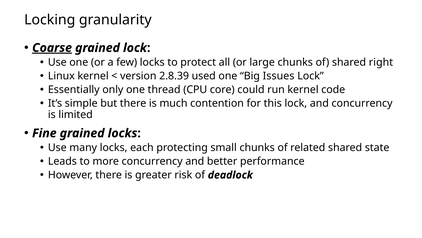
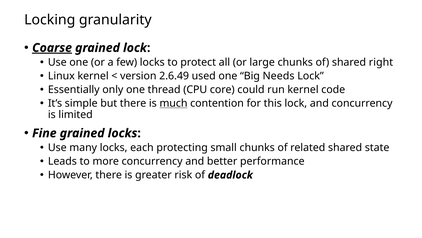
2.8.39: 2.8.39 -> 2.6.49 (174, 76)
Issues: Issues -> Needs (279, 76)
much underline: none -> present (173, 103)
